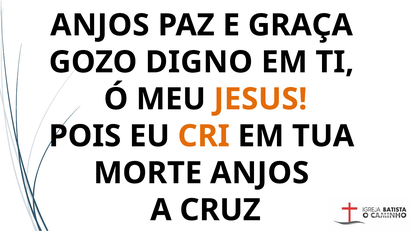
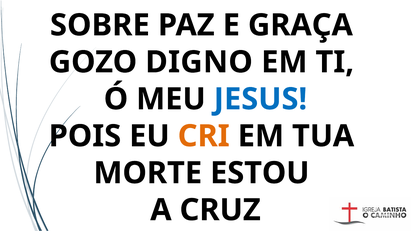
ANJOS: ANJOS -> SOBRE (100, 25)
JESUS colour: orange -> blue (260, 99)
MORTE ANJOS: ANJOS -> ESTOU (260, 173)
